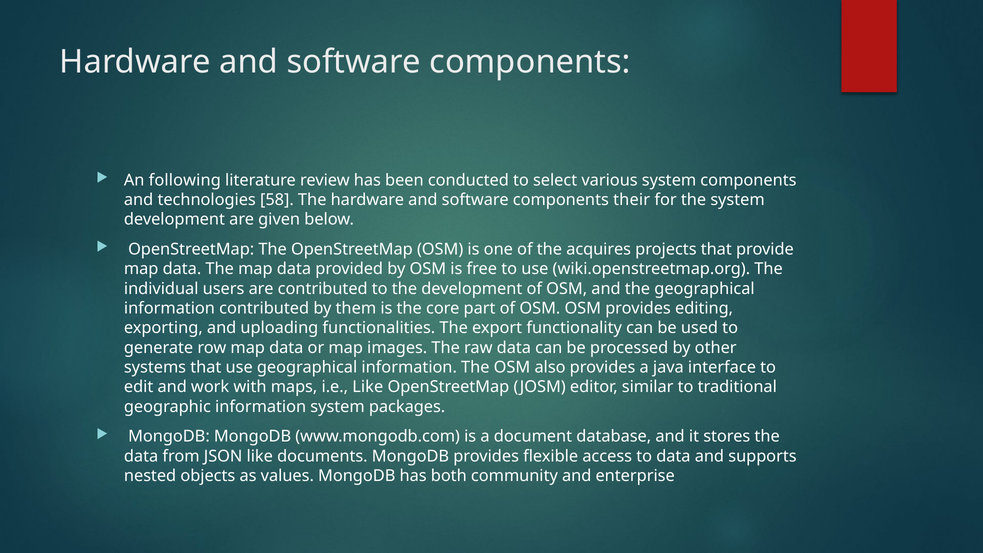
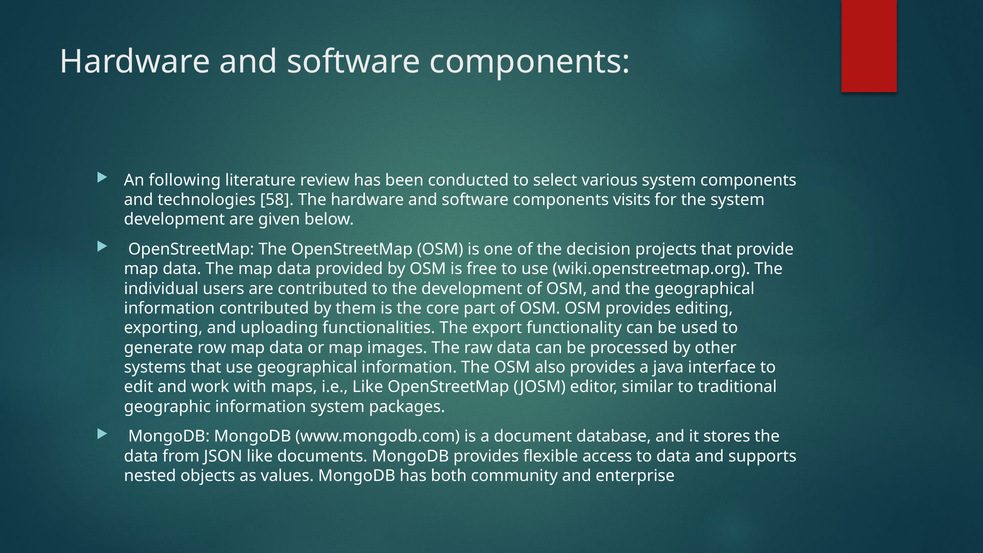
their: their -> visits (632, 200)
acquires: acquires -> decision (599, 249)
